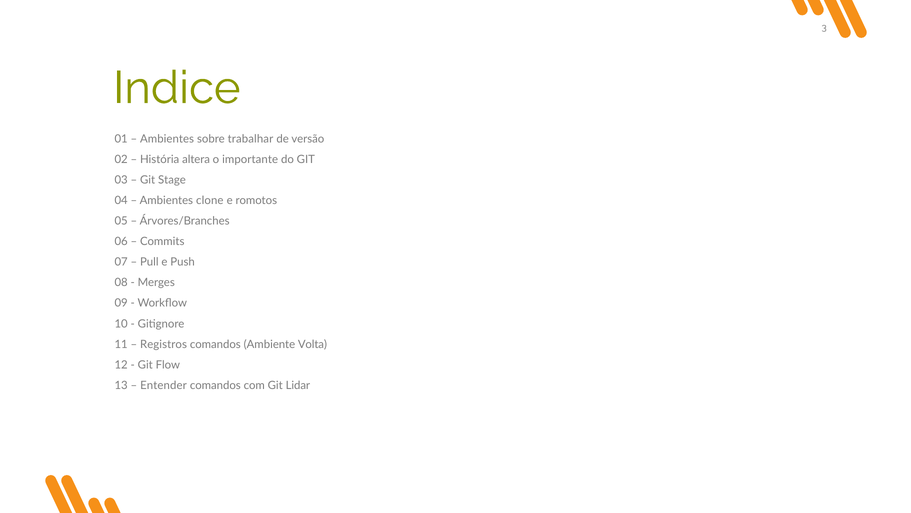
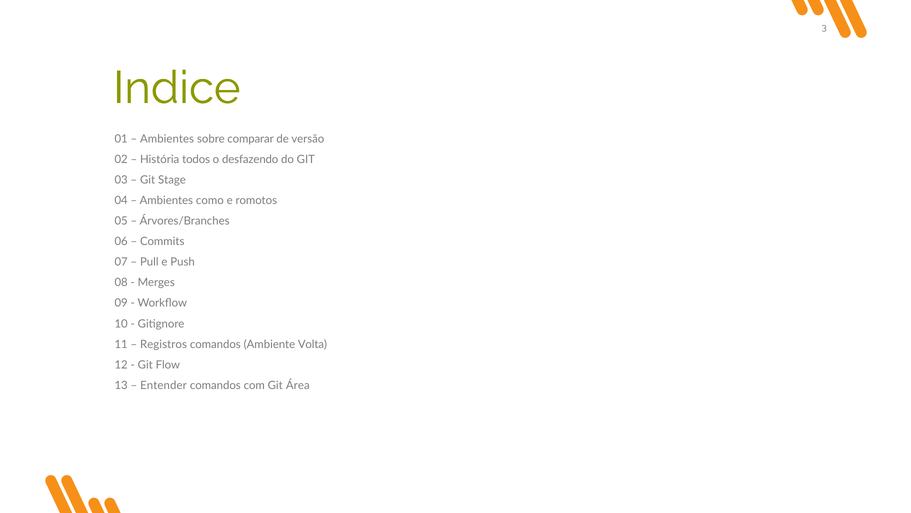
trabalhar: trabalhar -> comparar (251, 139)
altera: altera -> todos (196, 159)
importante: importante -> desfazendo (250, 159)
clone: clone -> como (210, 200)
Lidar: Lidar -> Área (298, 385)
